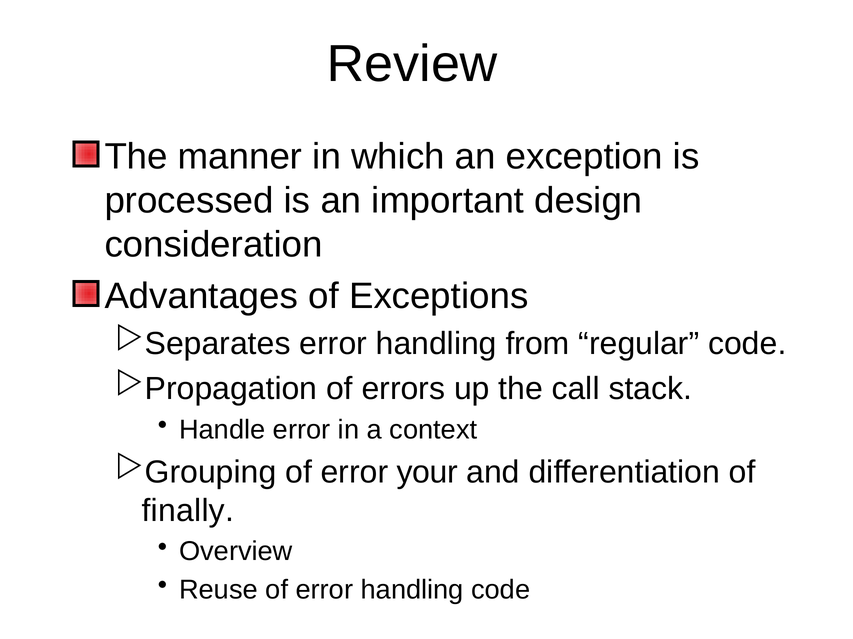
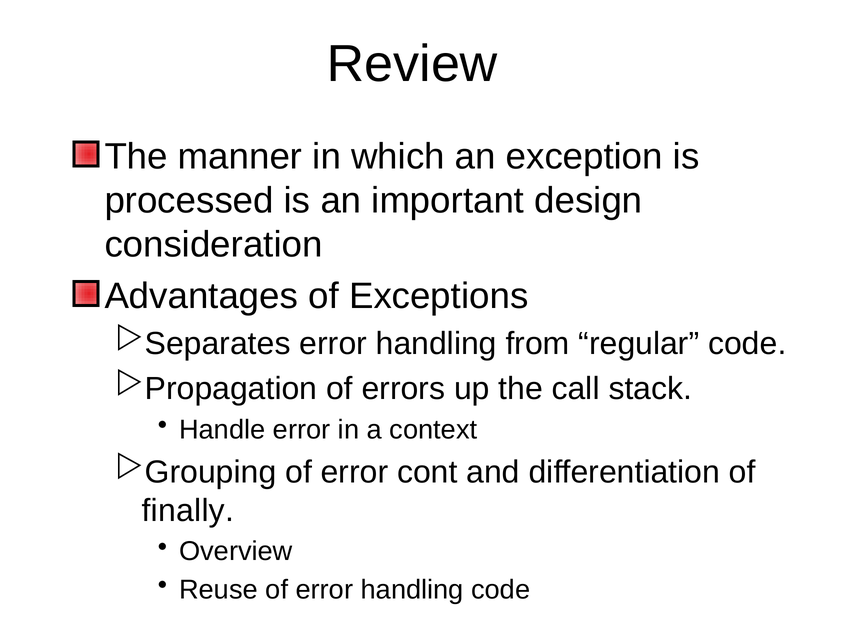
your: your -> cont (427, 473)
